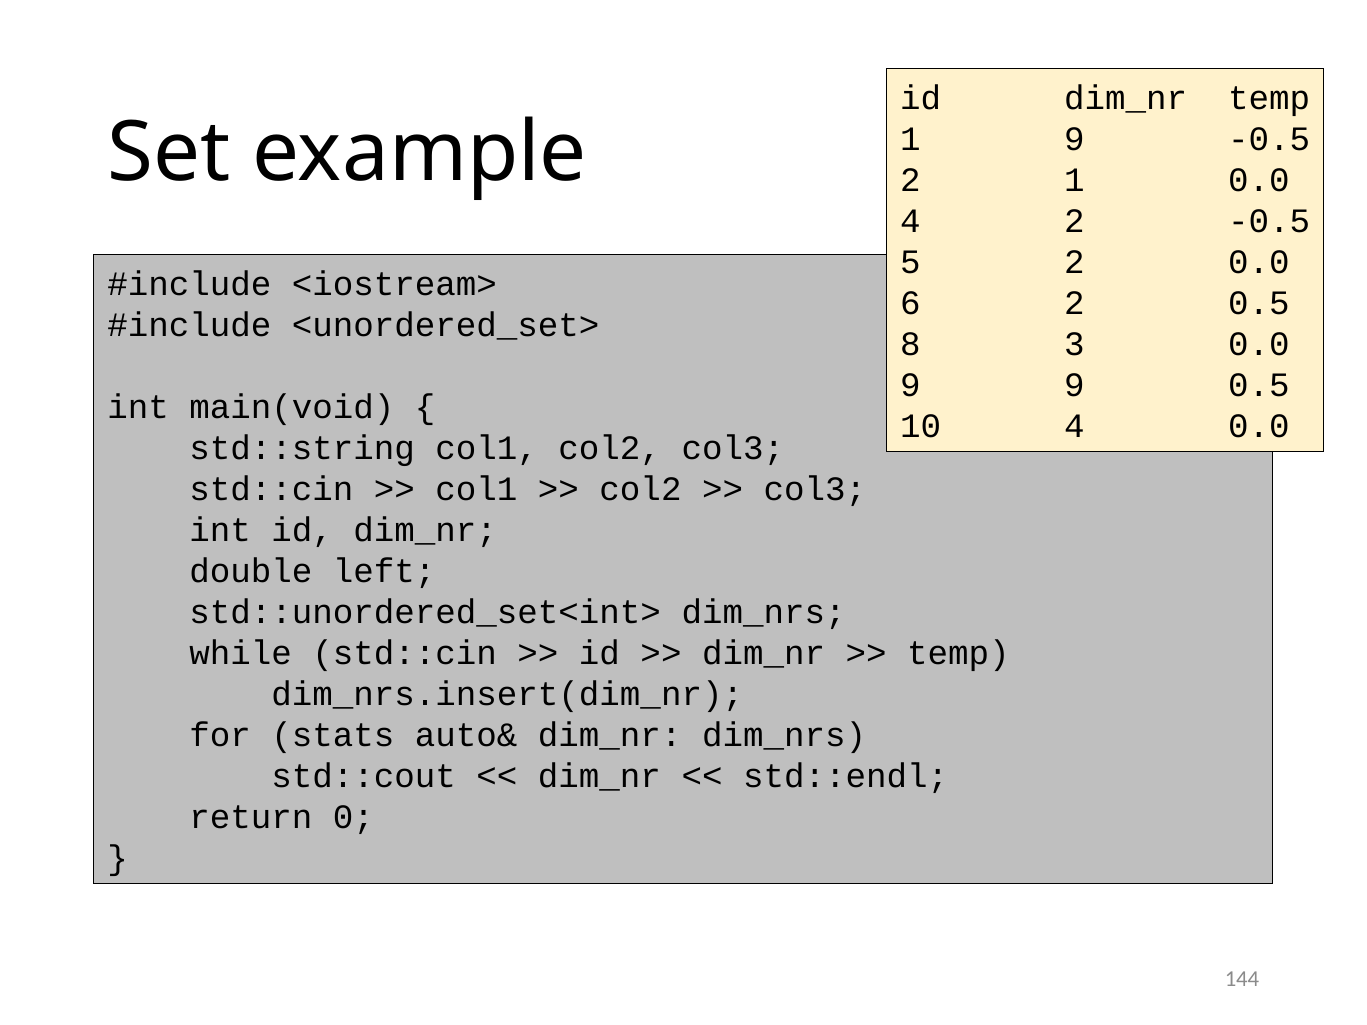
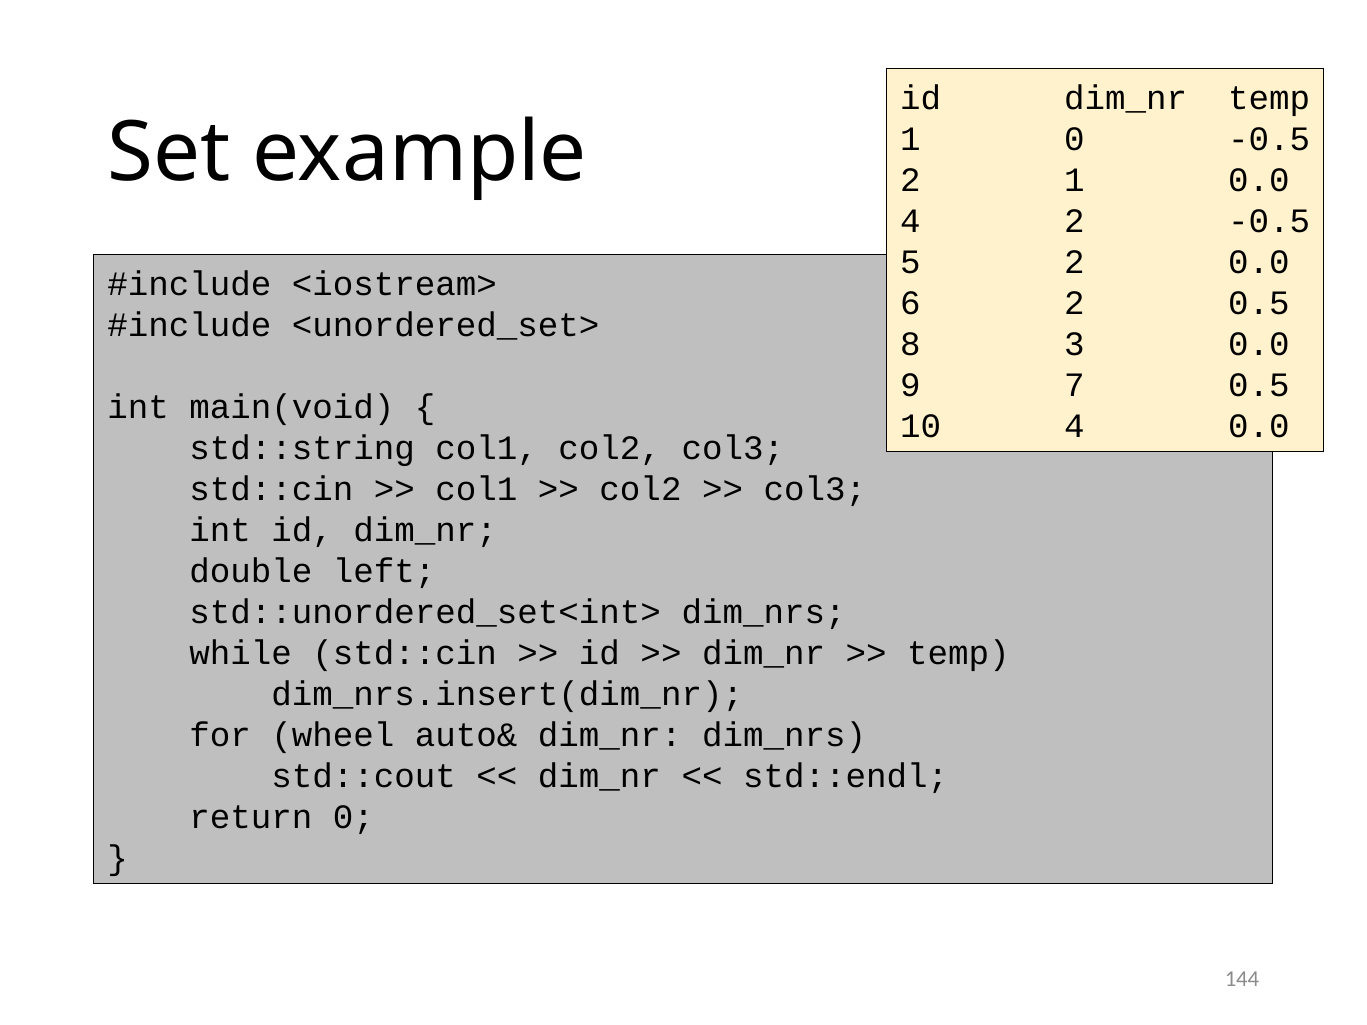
1 9: 9 -> 0 (1074, 140)
9 9: 9 -> 7 (1074, 386)
stats: stats -> wheel (333, 735)
